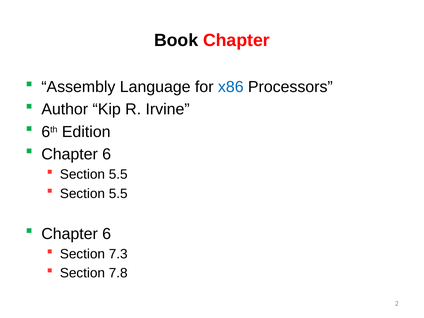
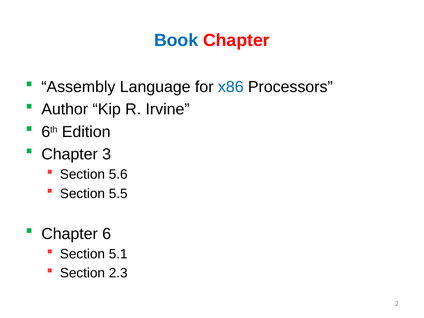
Book colour: black -> blue (176, 40)
6: 6 -> 3 (107, 154)
5.5: 5.5 -> 5.6 (118, 175)
7.3: 7.3 -> 5.1 (118, 254)
7.8: 7.8 -> 2.3 (118, 273)
